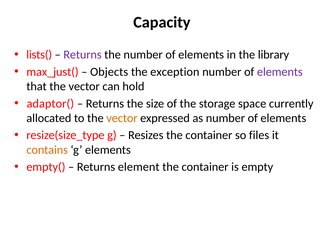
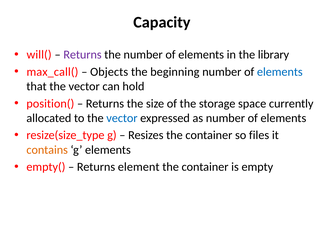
lists(: lists( -> will( (39, 55)
max_just(: max_just( -> max_call( (52, 72)
exception: exception -> beginning (175, 72)
elements colour: purple -> blue (280, 72)
adaptor(: adaptor( -> position( (50, 104)
vector colour: orange -> blue (122, 118)
